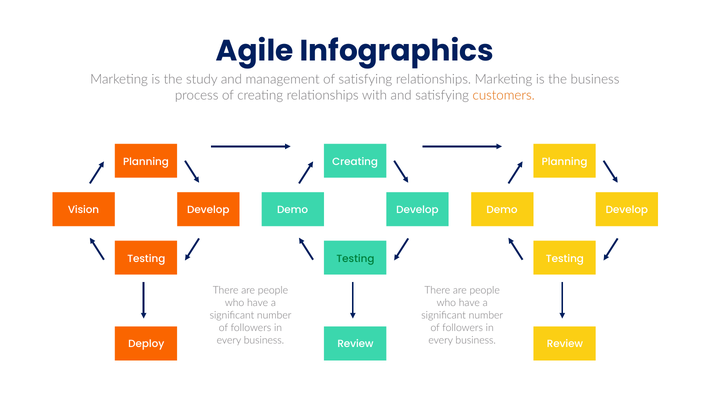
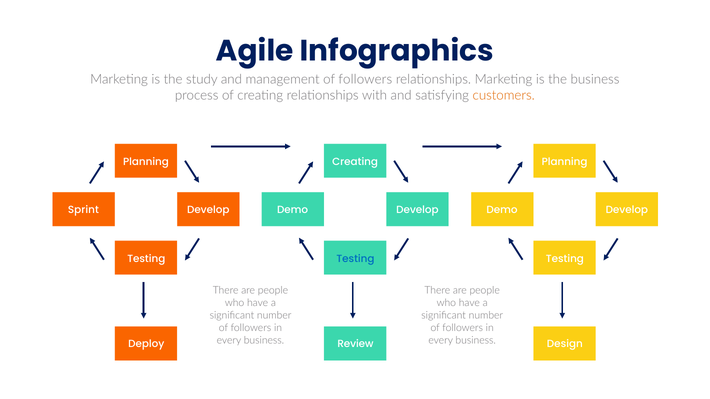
management of satisfying: satisfying -> followers (365, 80)
Vision: Vision -> Sprint (83, 210)
Testing colour: green -> blue (355, 259)
Review: Review -> Design (565, 344)
